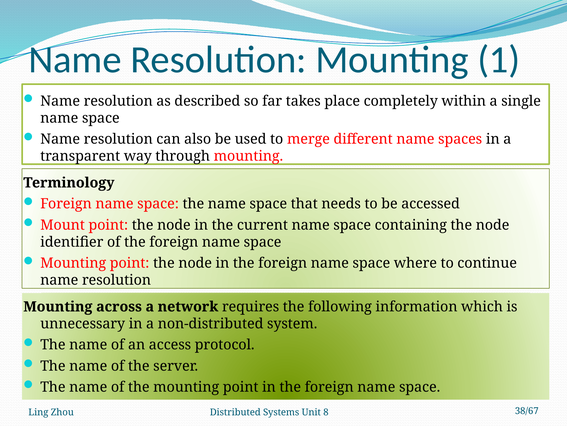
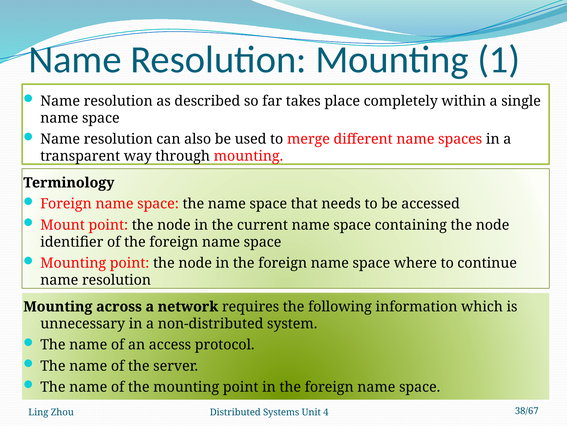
8: 8 -> 4 (326, 412)
